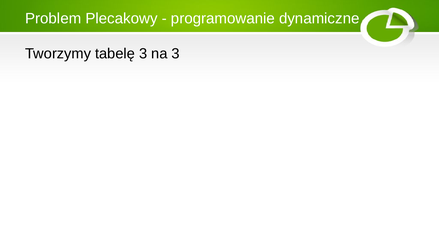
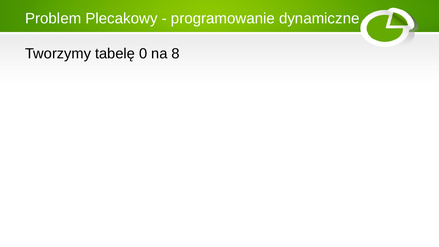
tabelę 3: 3 -> 0 (143, 54)
na 3: 3 -> 8 (176, 54)
